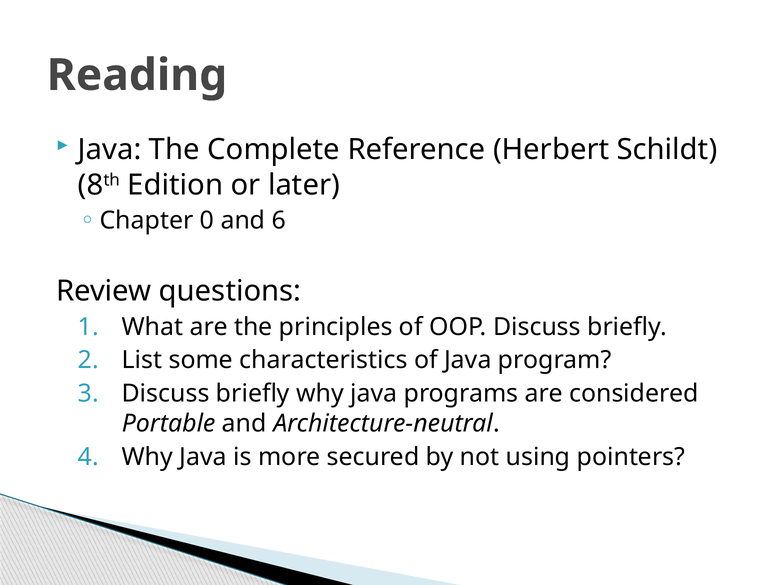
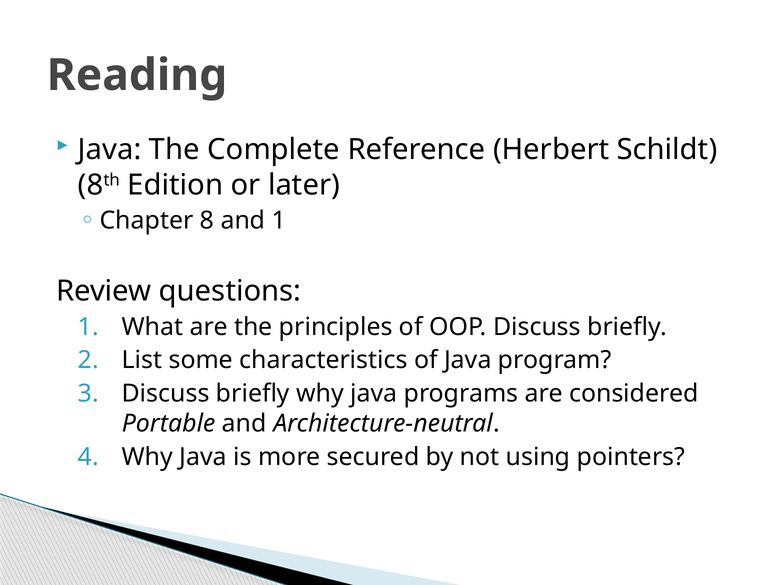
0: 0 -> 8 (207, 221)
and 6: 6 -> 1 (279, 221)
